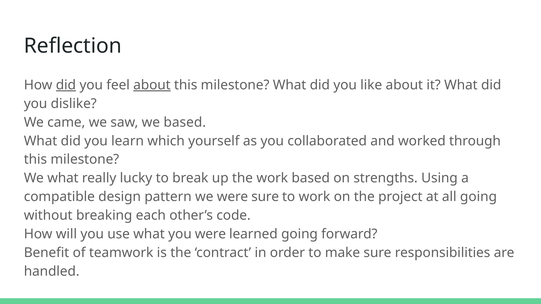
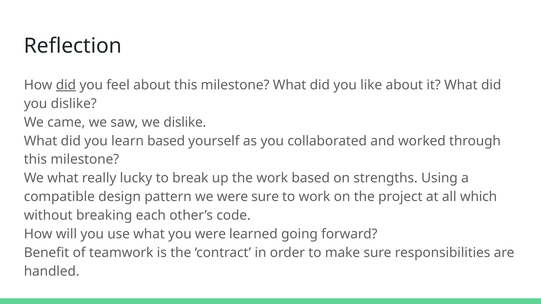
about underline: present -> none (152, 85)
we based: based -> dislike (185, 122)
learn which: which -> based (166, 141)
all going: going -> which (479, 197)
